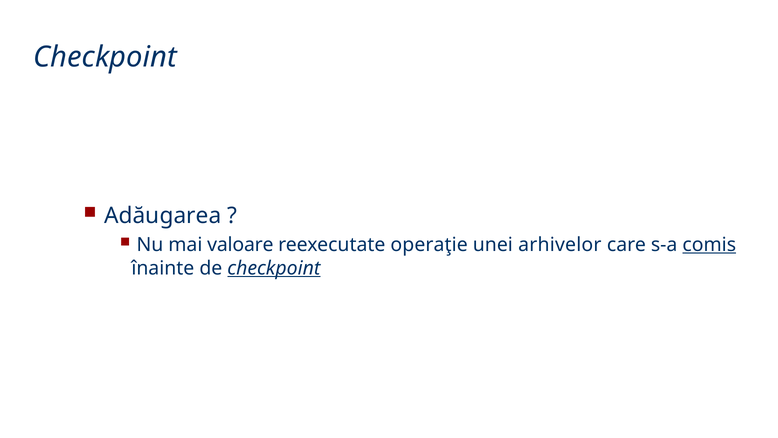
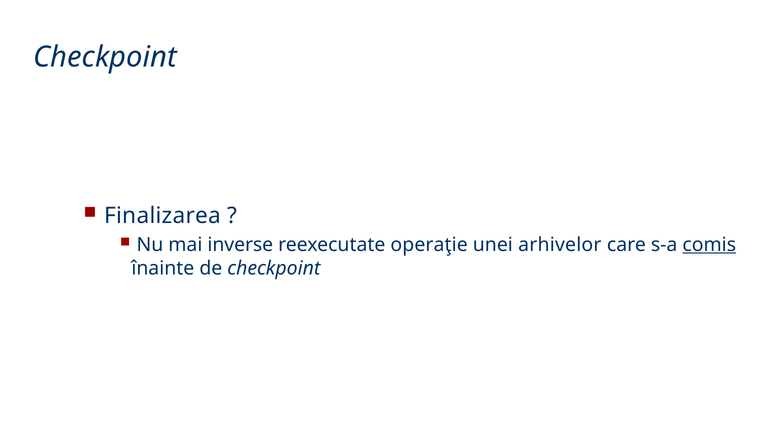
Adăugarea: Adăugarea -> Finalizarea (163, 216)
valoare: valoare -> inverse (240, 245)
checkpoint underline: present -> none (274, 268)
